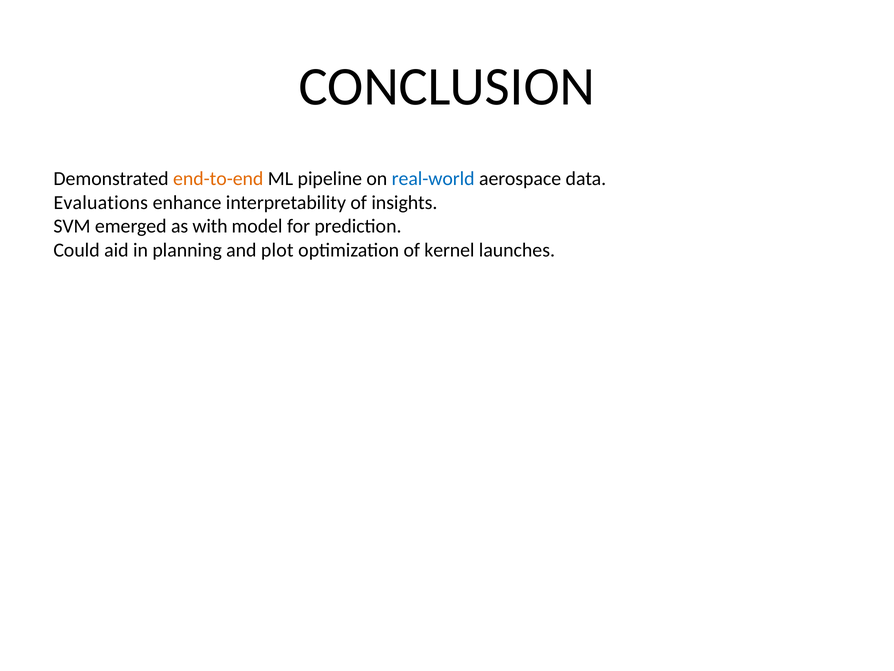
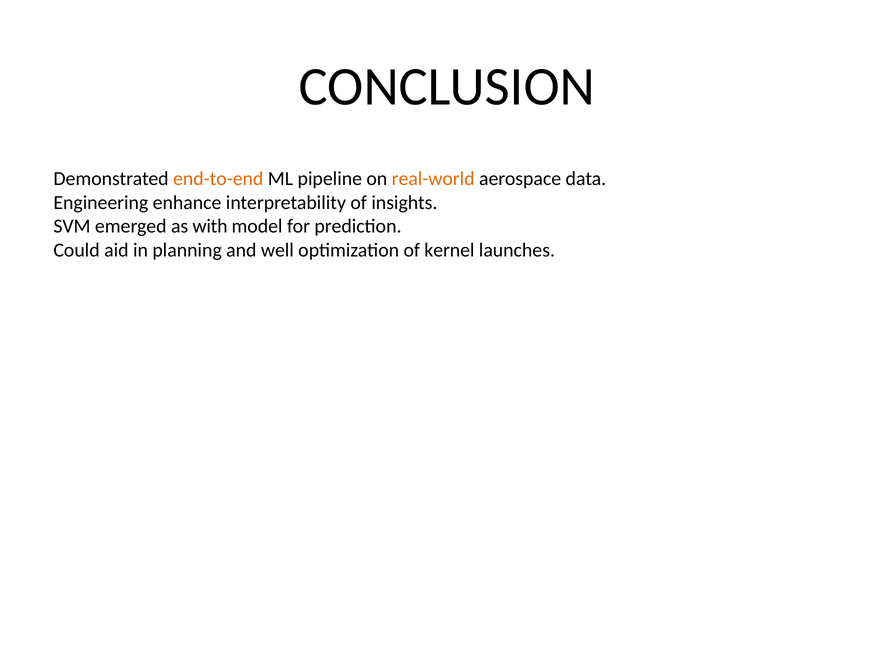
real-world colour: blue -> orange (433, 179)
Evaluations: Evaluations -> Engineering (101, 202)
plot: plot -> well (277, 250)
